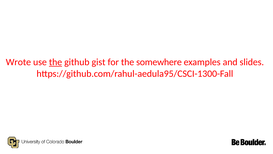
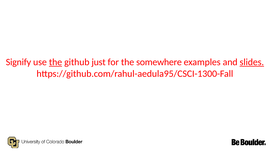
Wrote: Wrote -> Signify (18, 62)
gist: gist -> just (99, 62)
slides underline: none -> present (252, 62)
